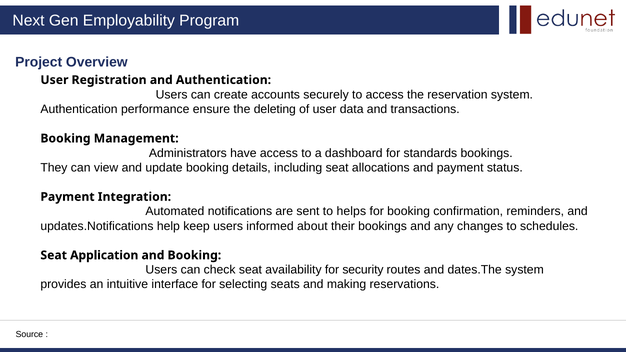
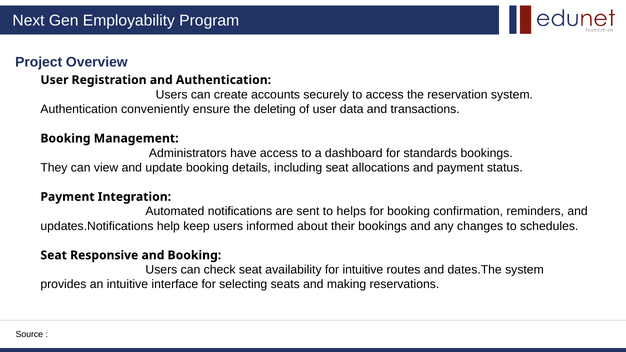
performance: performance -> conveniently (155, 109)
Application: Application -> Responsive (104, 255)
for security: security -> intuitive (363, 270)
